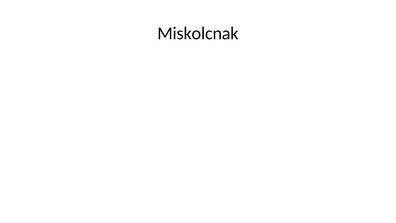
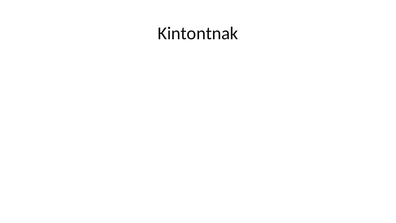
Miskolcnak: Miskolcnak -> Kintontnak (198, 33)
